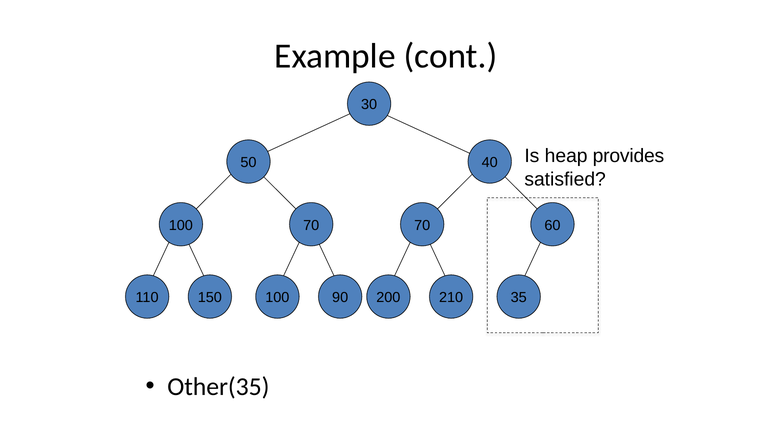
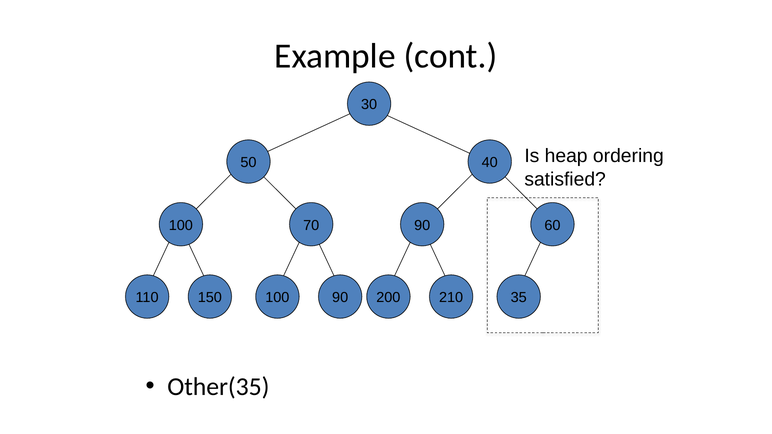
provides: provides -> ordering (628, 156)
70: 70 -> 90 (422, 225)
